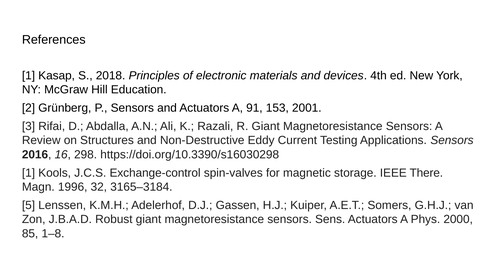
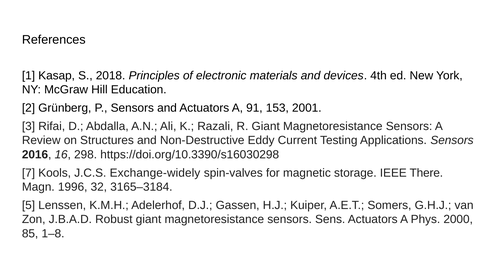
1: 1 -> 7 (28, 173)
Exchange-control: Exchange-control -> Exchange-widely (155, 173)
